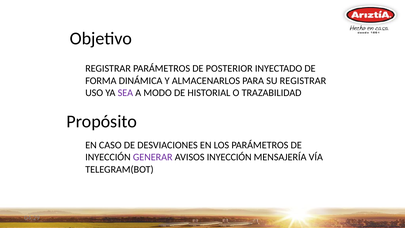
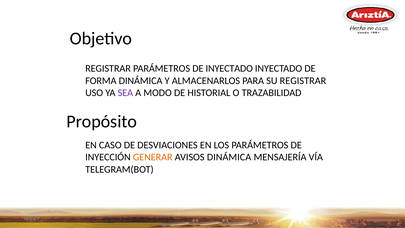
DE POSTERIOR: POSTERIOR -> INYECTADO (229, 68)
GENERAR colour: purple -> orange (153, 157)
AVISOS INYECCIÓN: INYECCIÓN -> DINÁMICA (229, 157)
